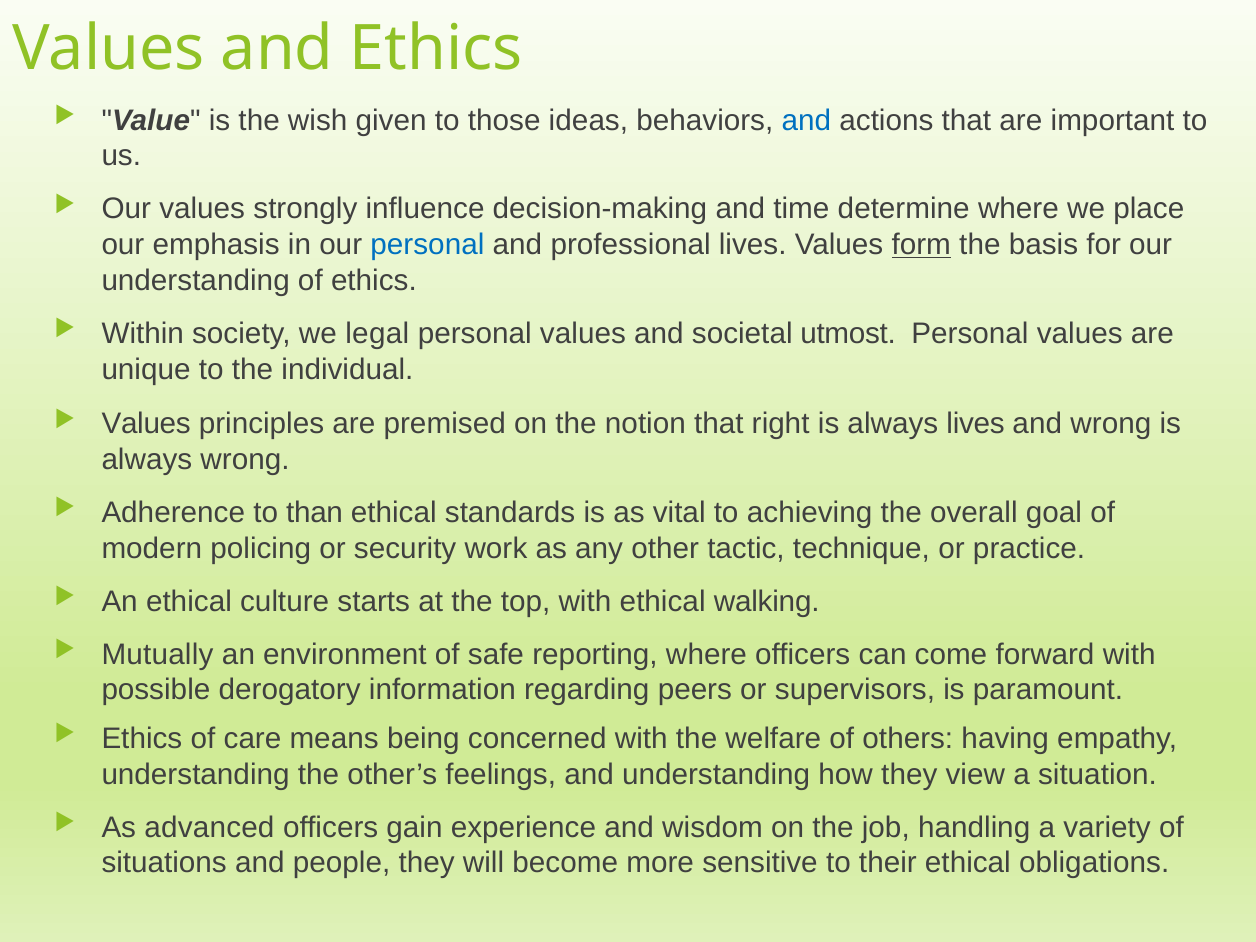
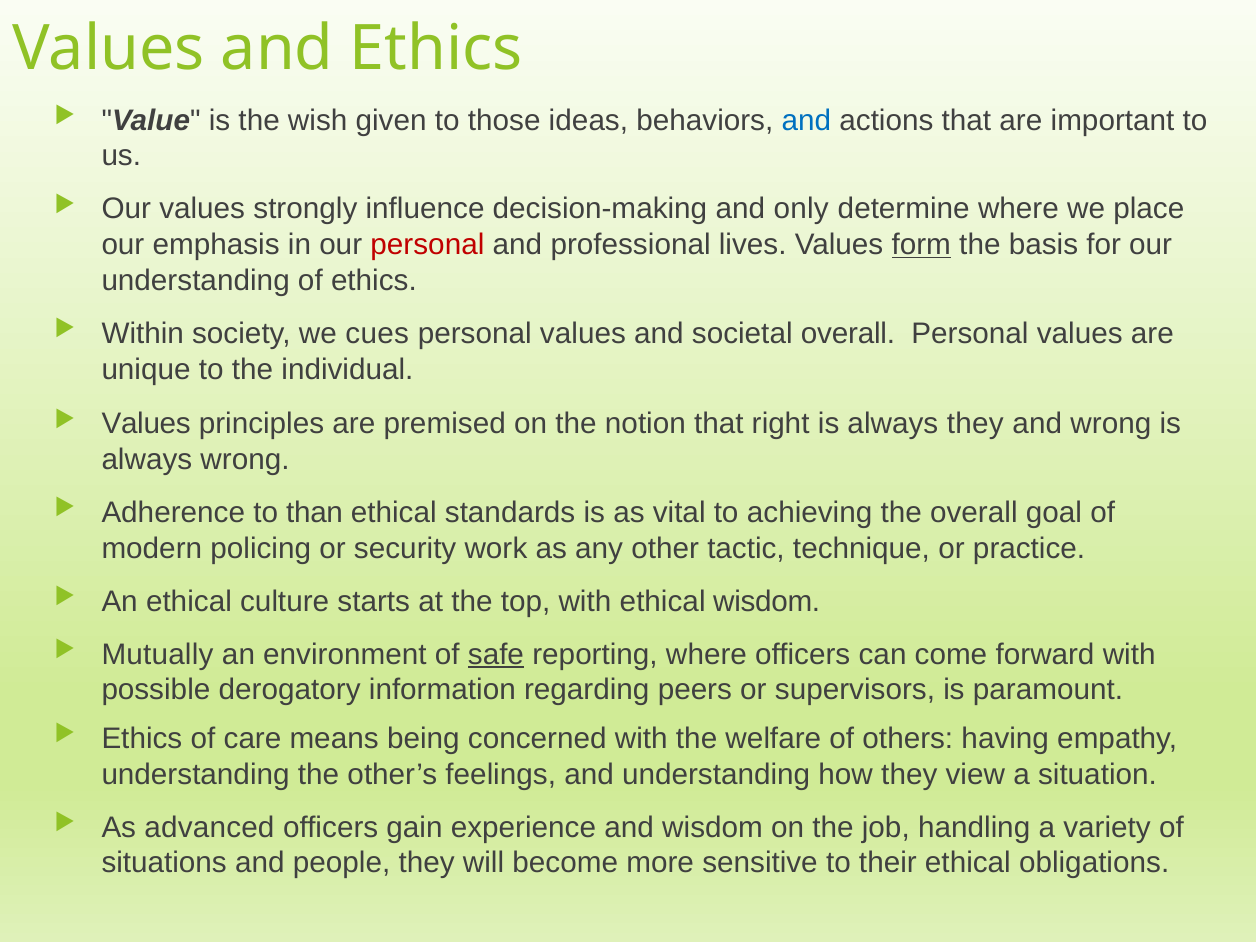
time: time -> only (801, 209)
personal colour: blue -> red (427, 245)
legal: legal -> cues (377, 334)
societal utmost: utmost -> overall (848, 334)
always lives: lives -> they (975, 424)
ethical walking: walking -> wisdom (767, 601)
safe underline: none -> present (496, 655)
